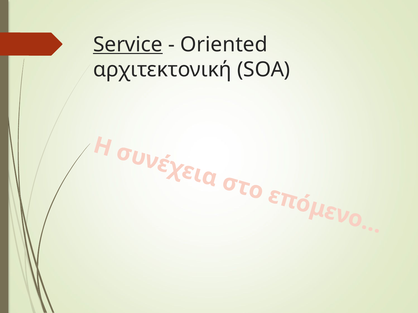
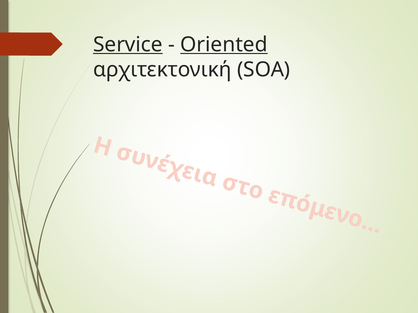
Oriented underline: none -> present (224, 45)
